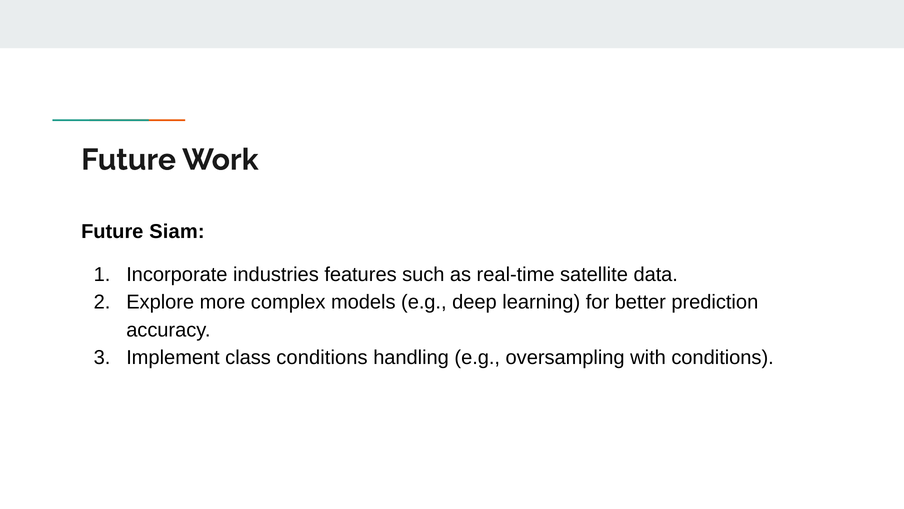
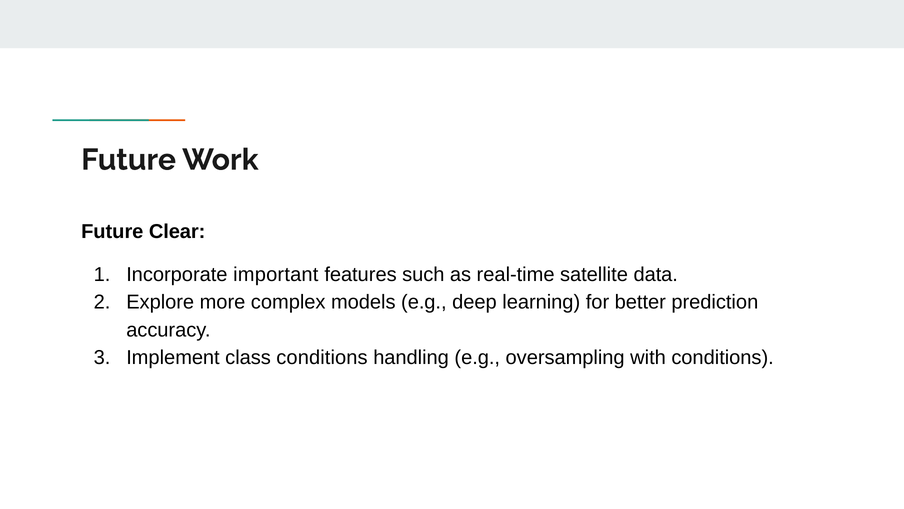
Siam: Siam -> Clear (177, 232)
industries: industries -> important (276, 274)
